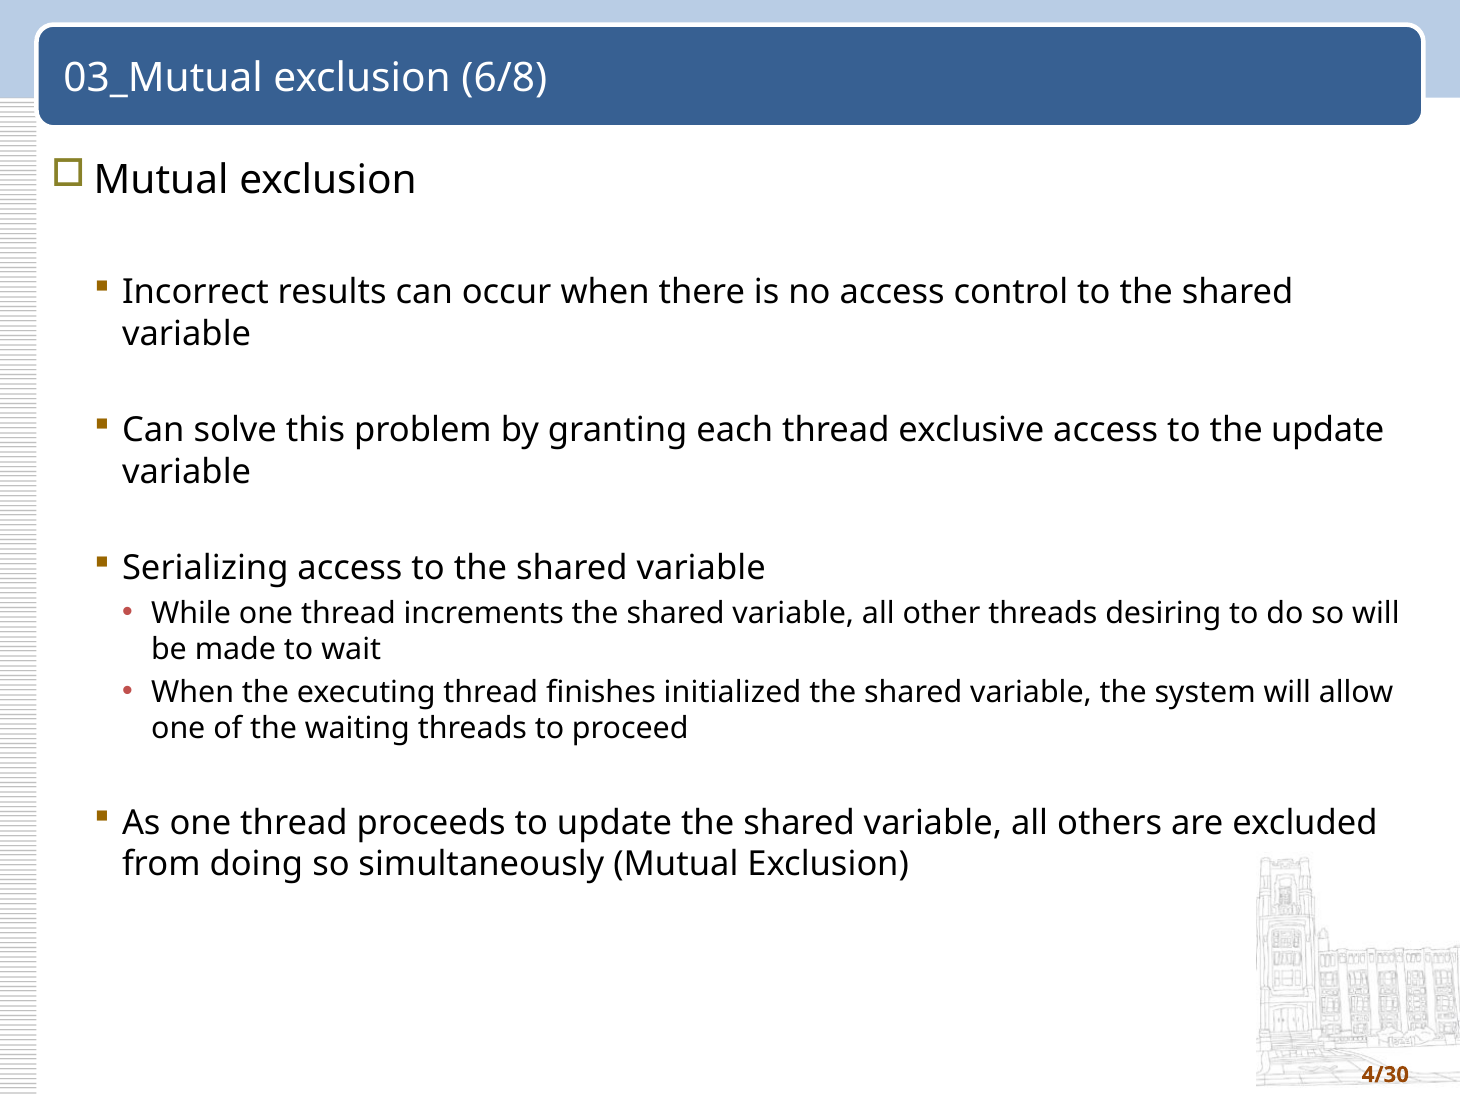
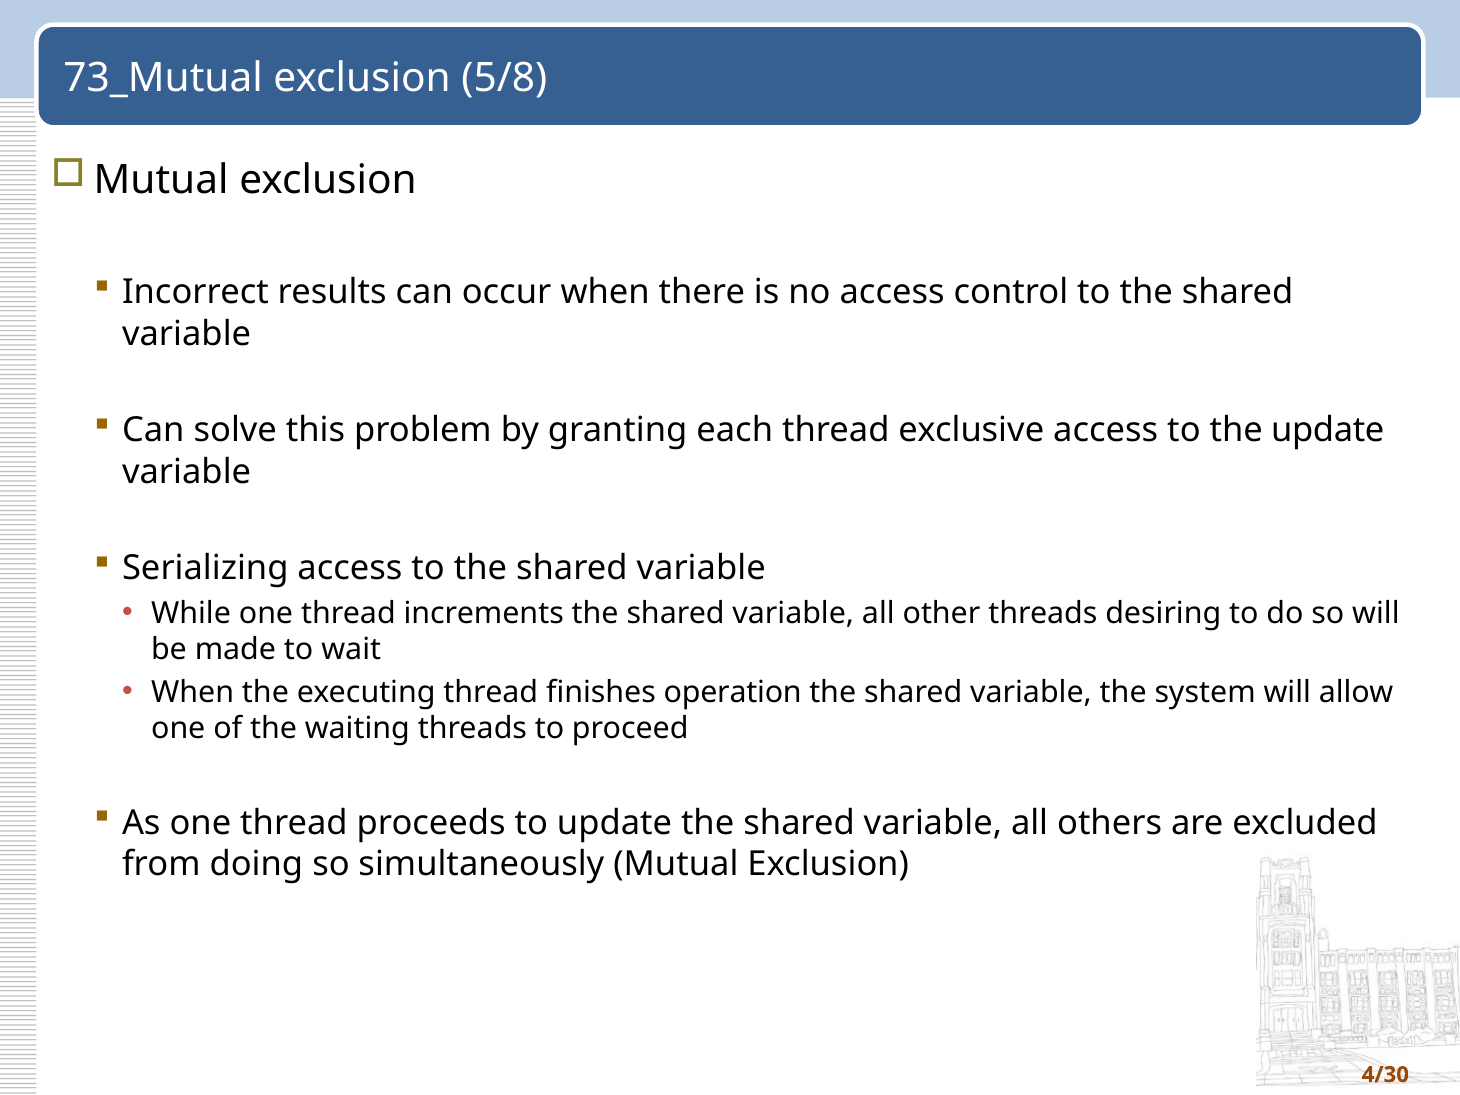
03_Mutual: 03_Mutual -> 73_Mutual (163, 79)
6/8: 6/8 -> 5/8 (504, 79)
initialized: initialized -> operation (733, 692)
